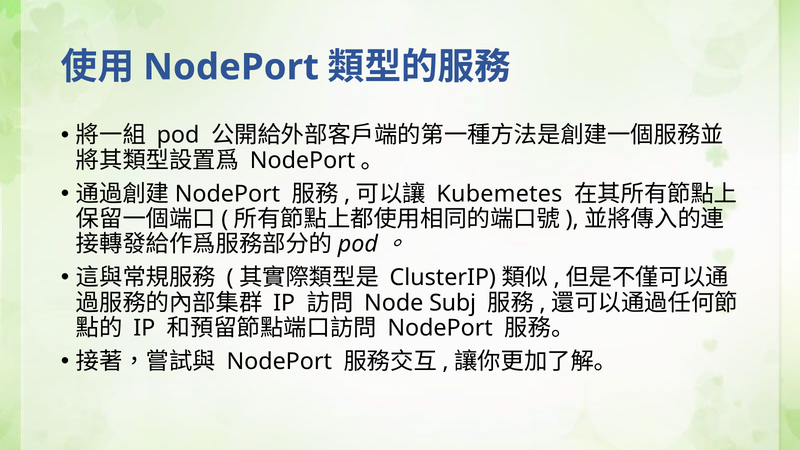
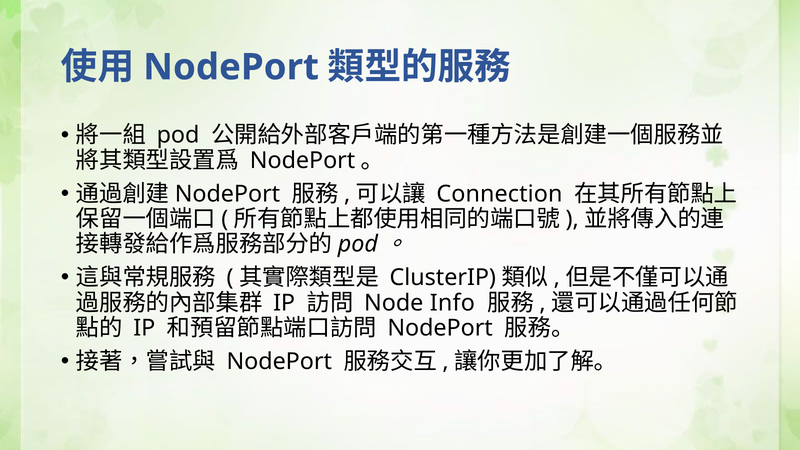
Kubemetes: Kubemetes -> Connection (499, 194)
Subj: Subj -> Info (452, 303)
